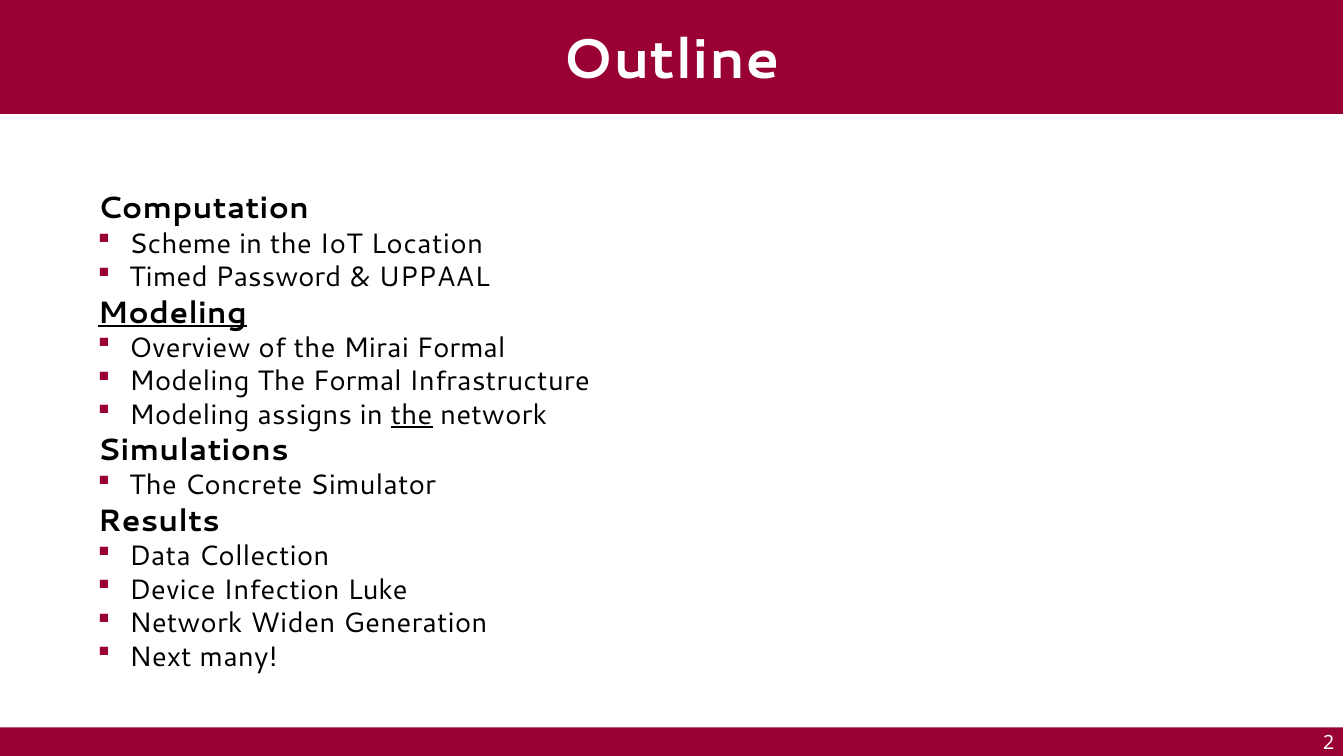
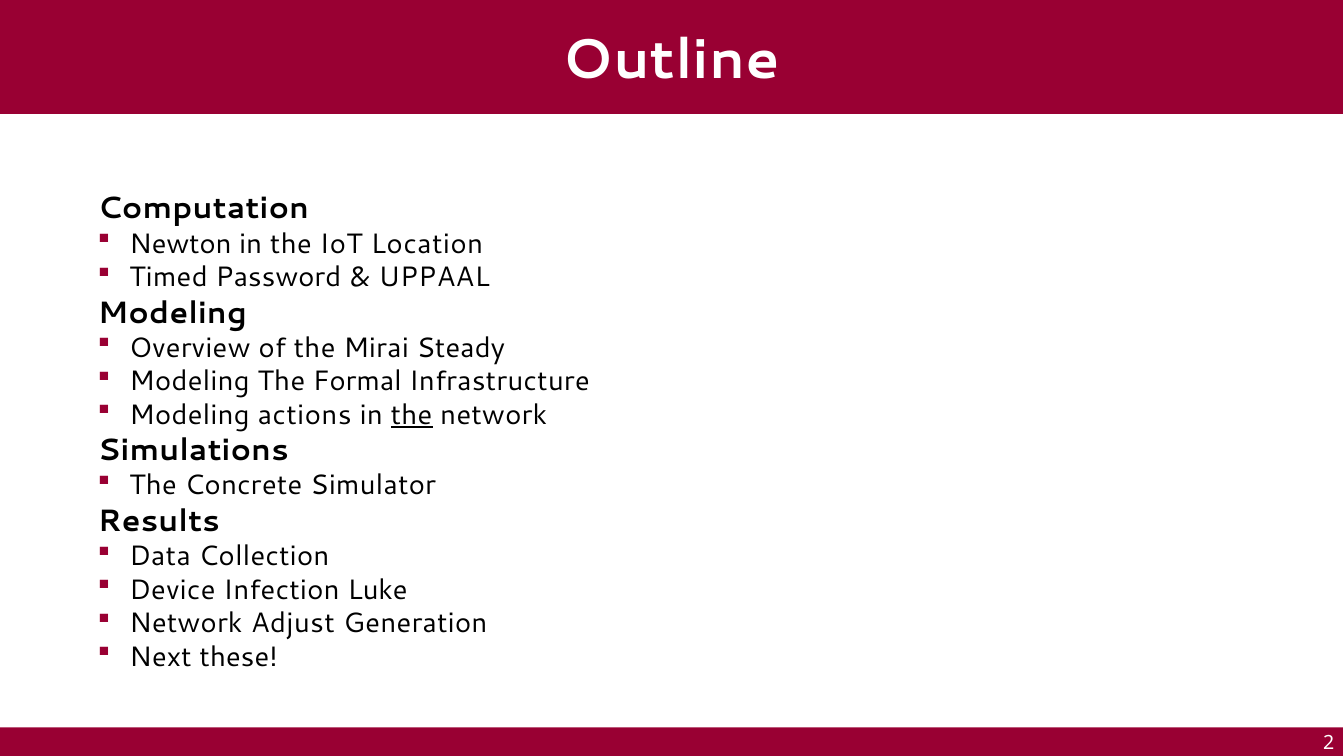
Scheme: Scheme -> Newton (180, 244)
Modeling underline: present -> none (172, 313)
Mirai Formal: Formal -> Steady (461, 348)
assigns: assigns -> actions (305, 415)
Widen: Widen -> Adjust (293, 623)
many: many -> these (239, 657)
